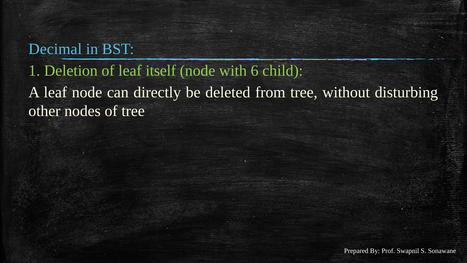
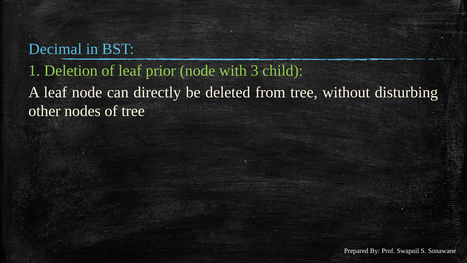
itself: itself -> prior (161, 71)
6: 6 -> 3 (255, 71)
